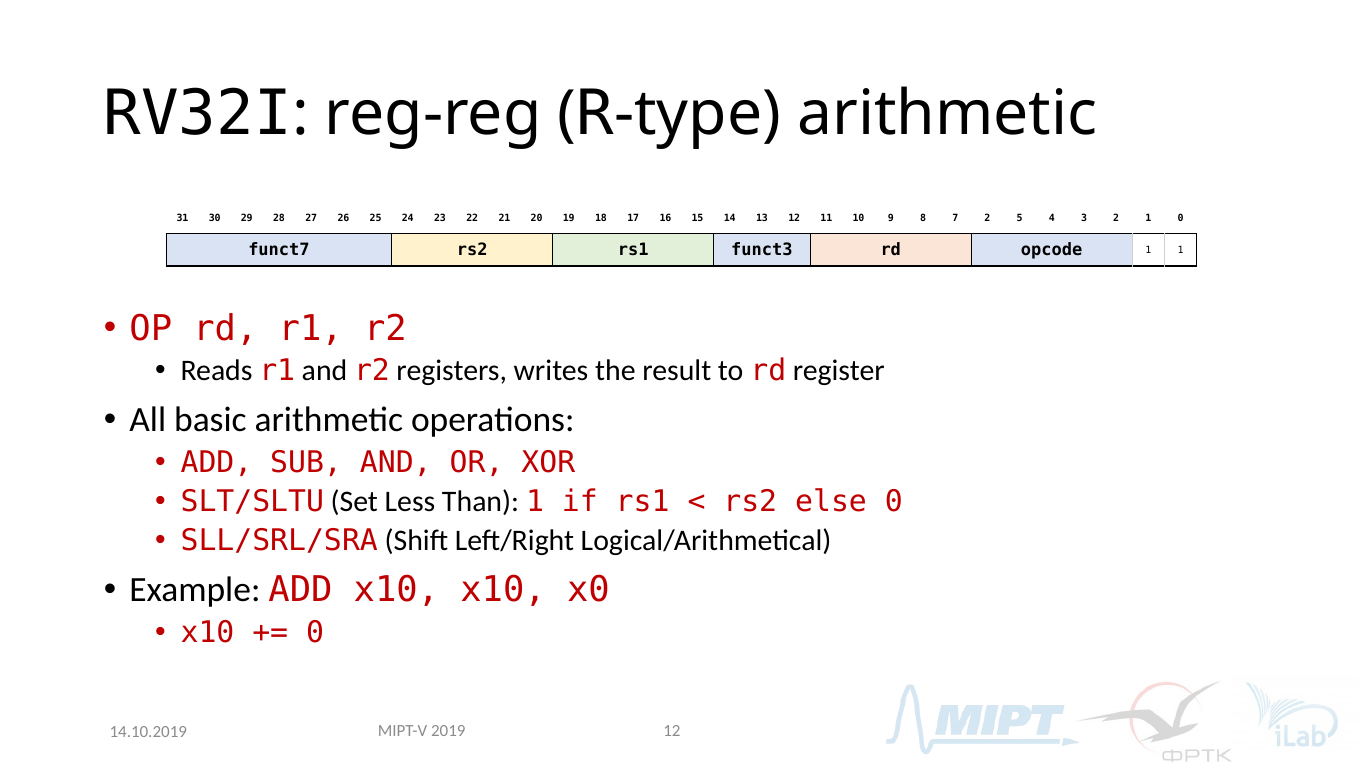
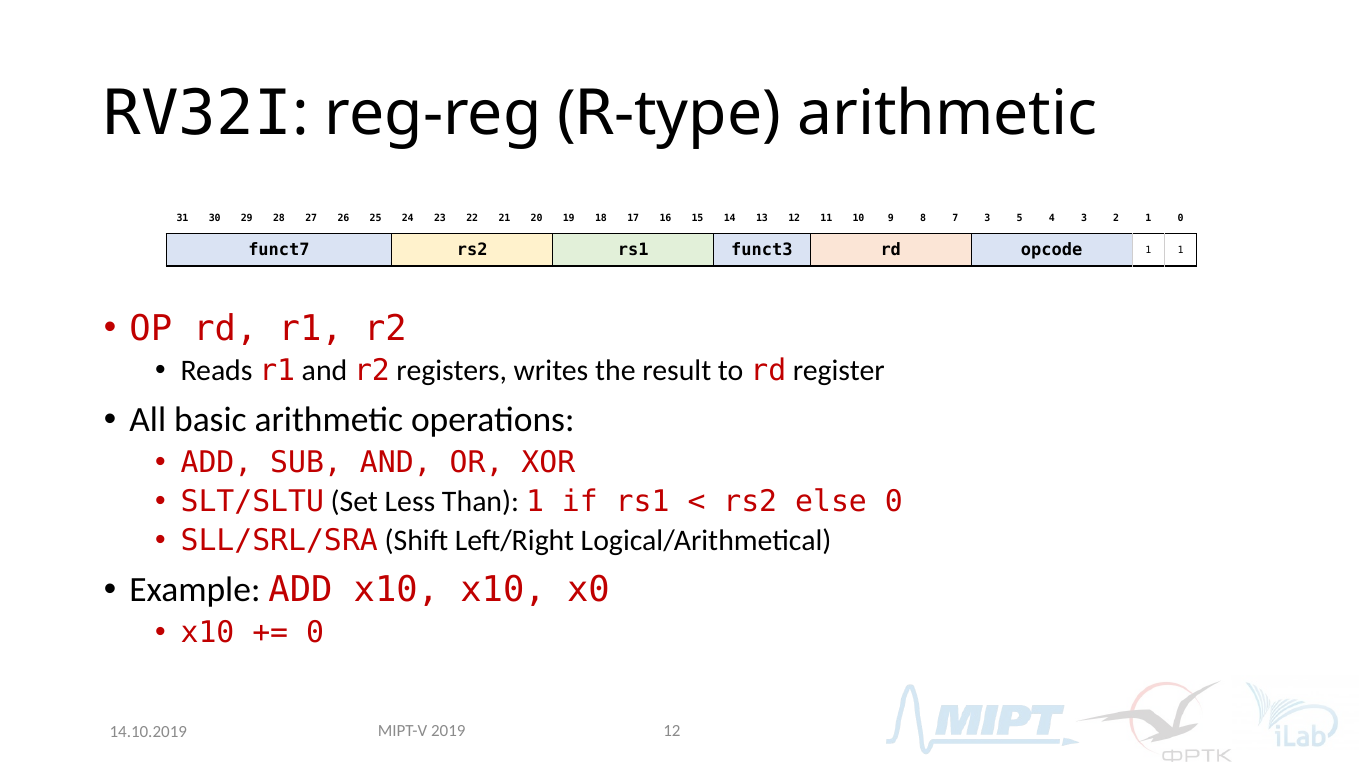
7 2: 2 -> 3 (987, 218)
